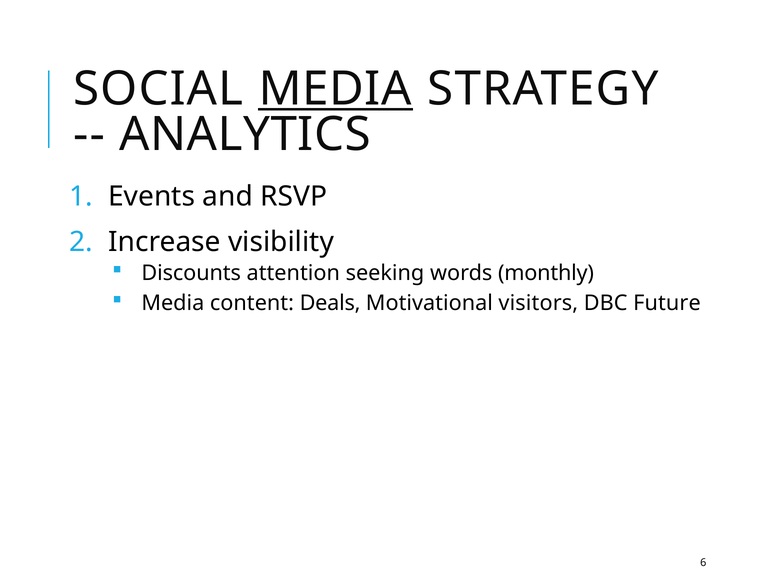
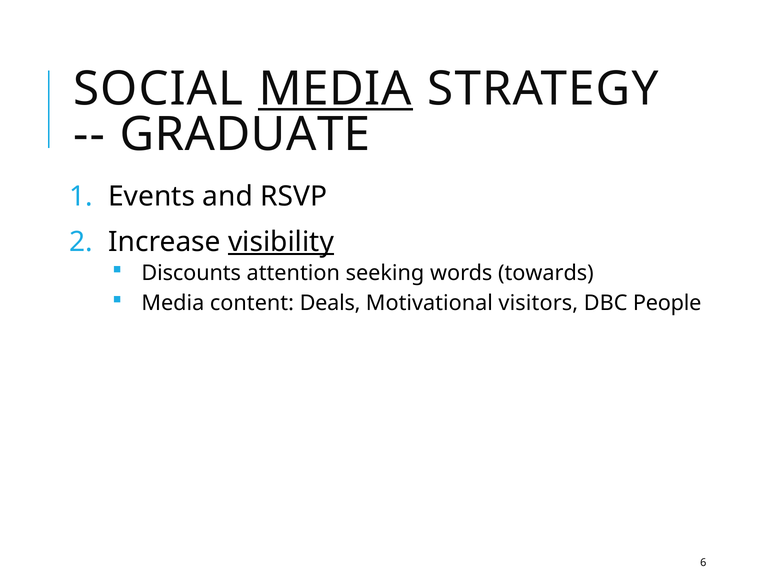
ANALYTICS: ANALYTICS -> GRADUATE (245, 135)
visibility underline: none -> present (281, 242)
monthly: monthly -> towards (546, 273)
Future: Future -> People (667, 303)
